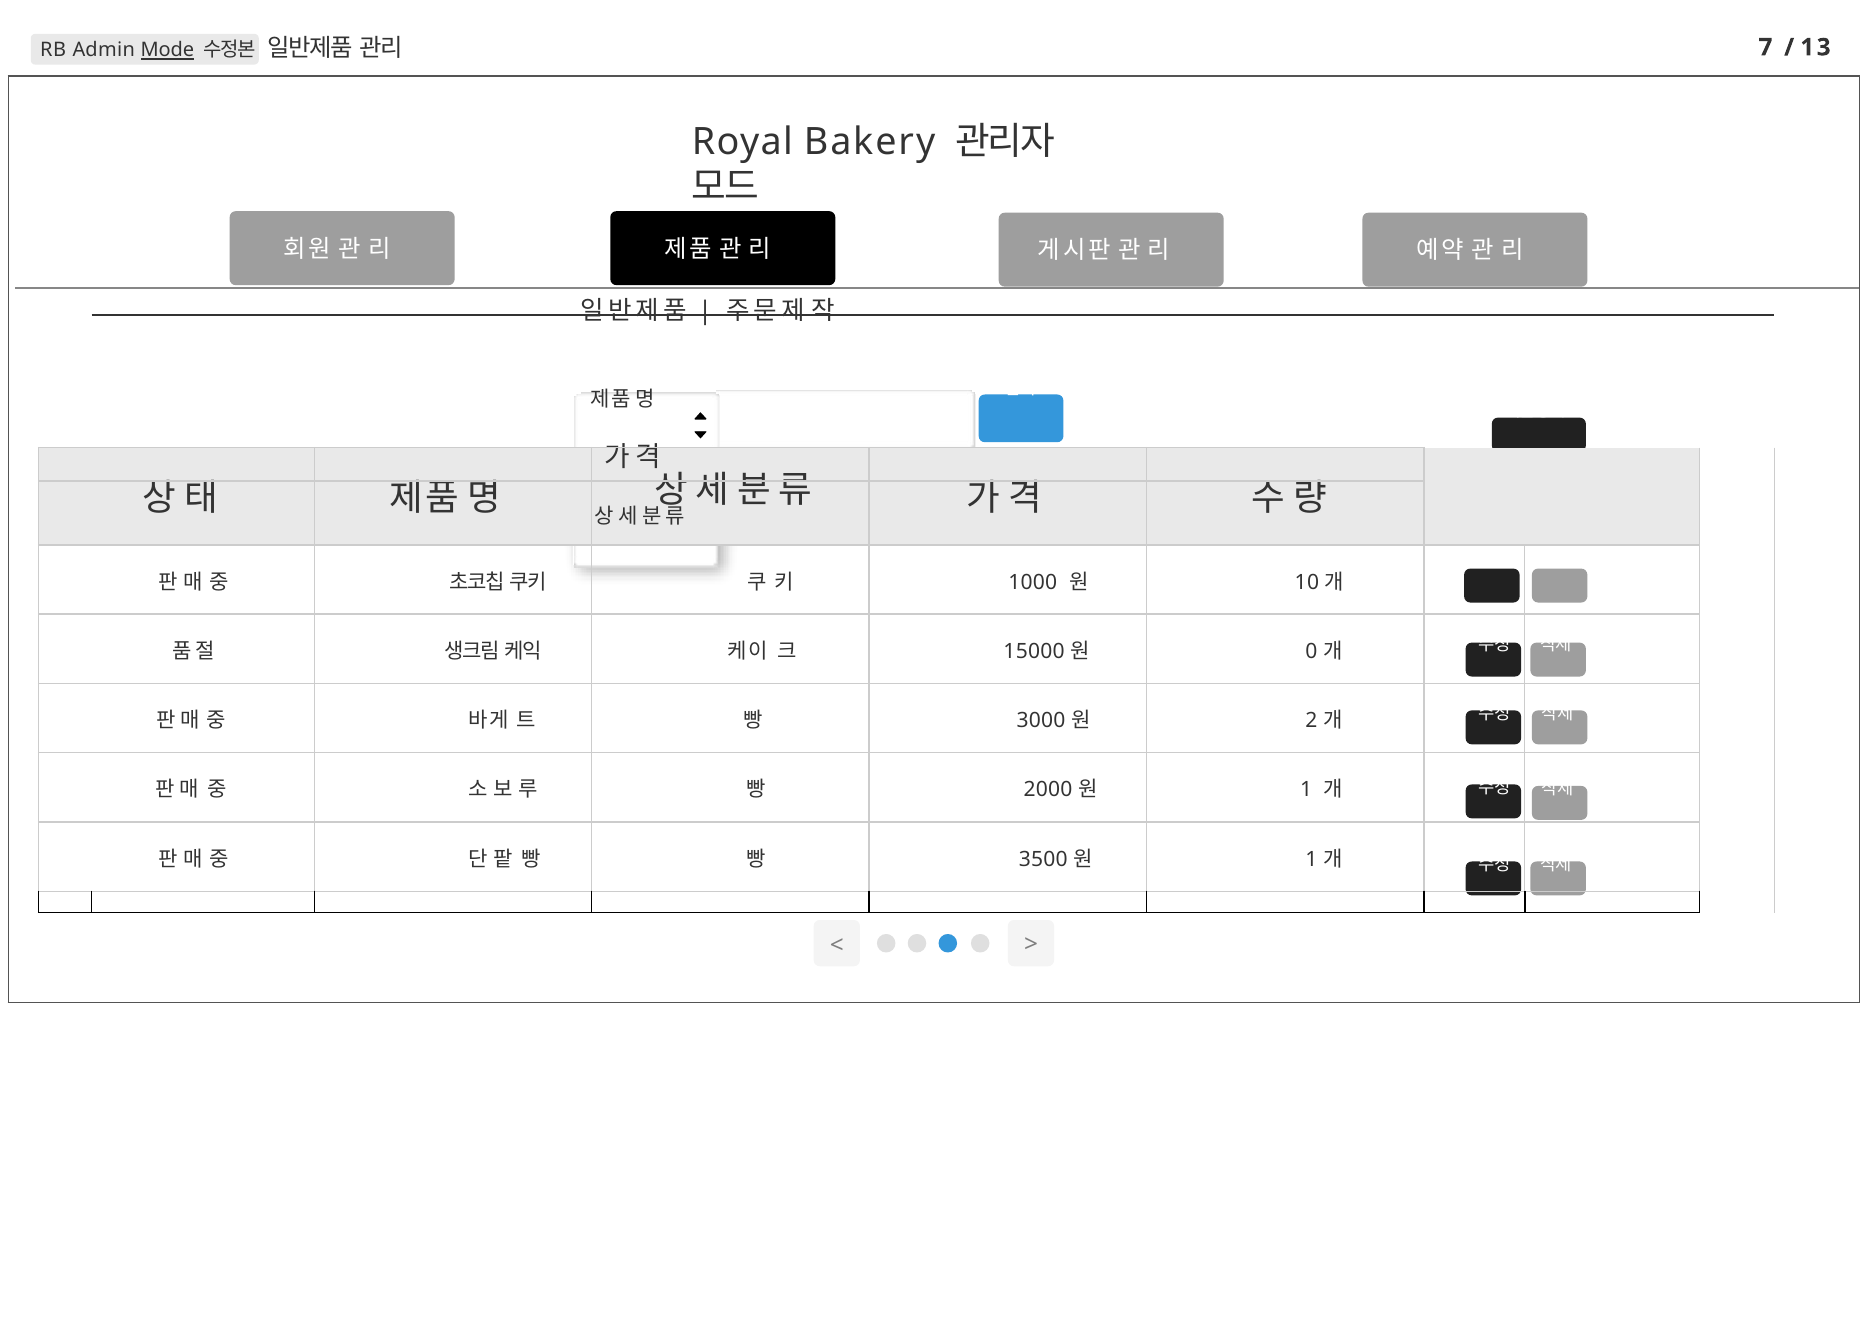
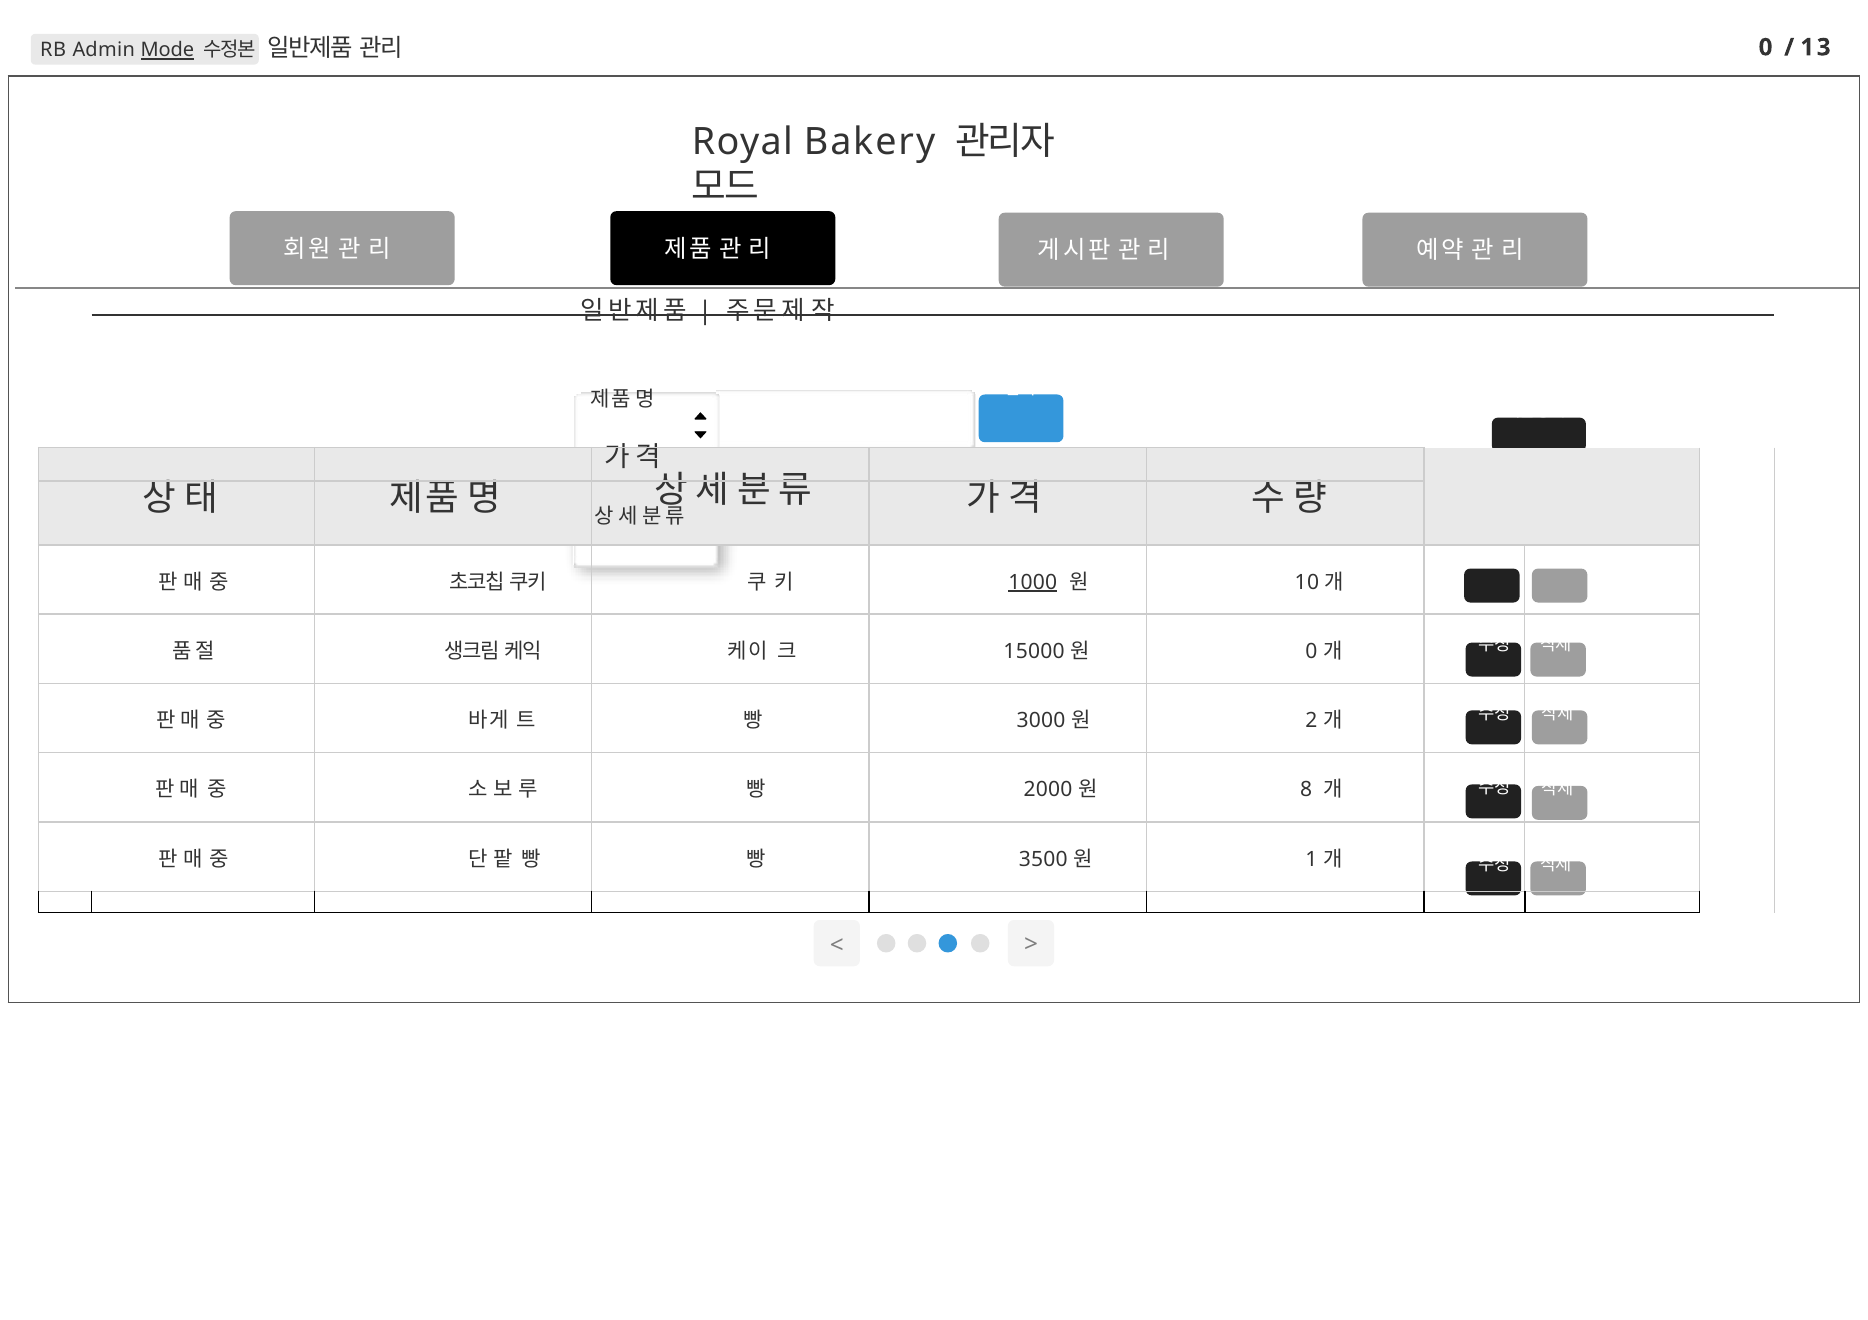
7: 7 -> 0 (1766, 47)
1000 underline: none -> present (1033, 582)
1: 1 -> 8 (1306, 790)
